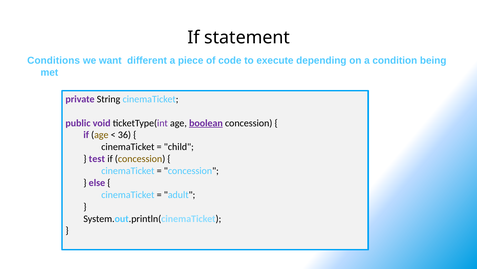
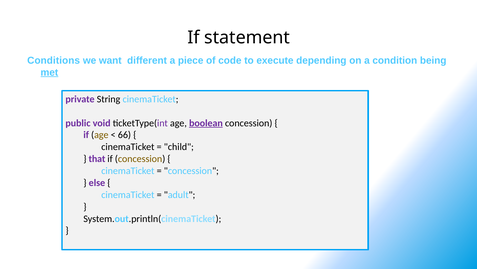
met underline: none -> present (49, 72)
36: 36 -> 66 (124, 135)
test: test -> that (97, 159)
